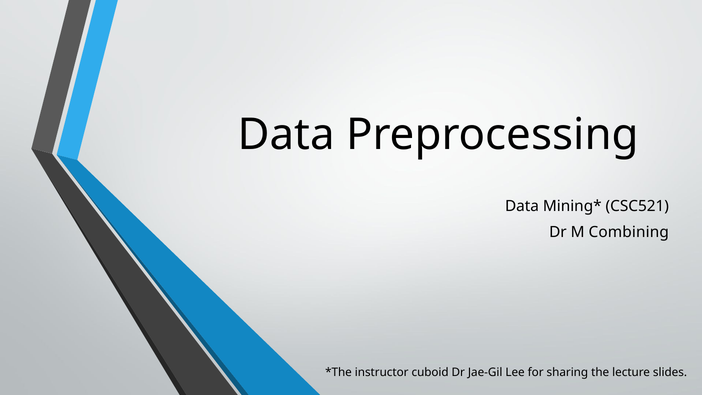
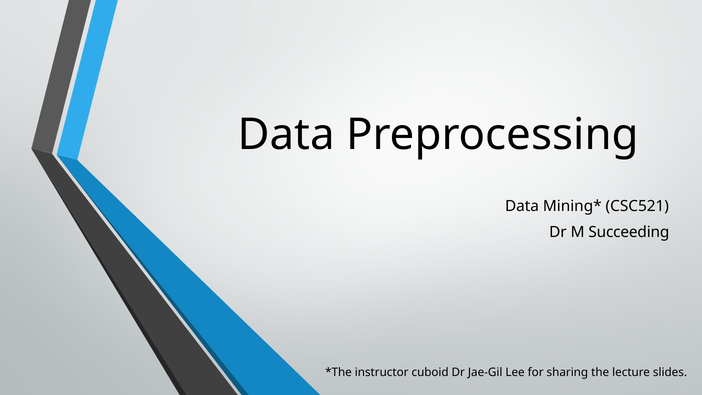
Combining: Combining -> Succeeding (629, 232)
